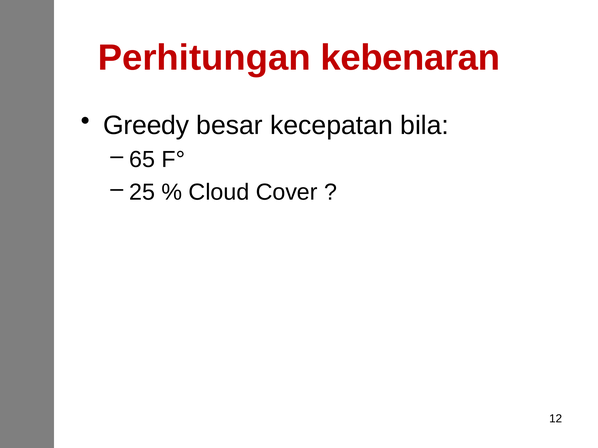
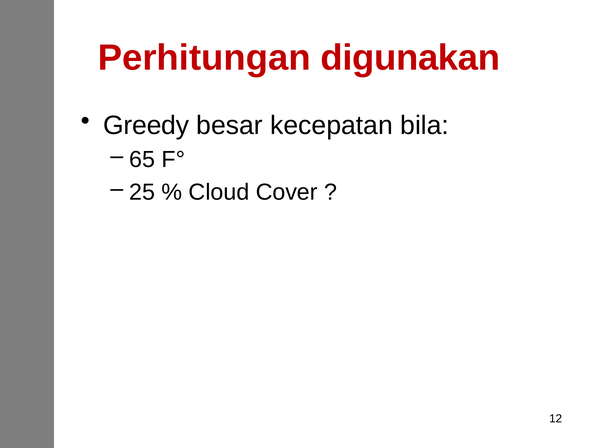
kebenaran: kebenaran -> digunakan (410, 58)
